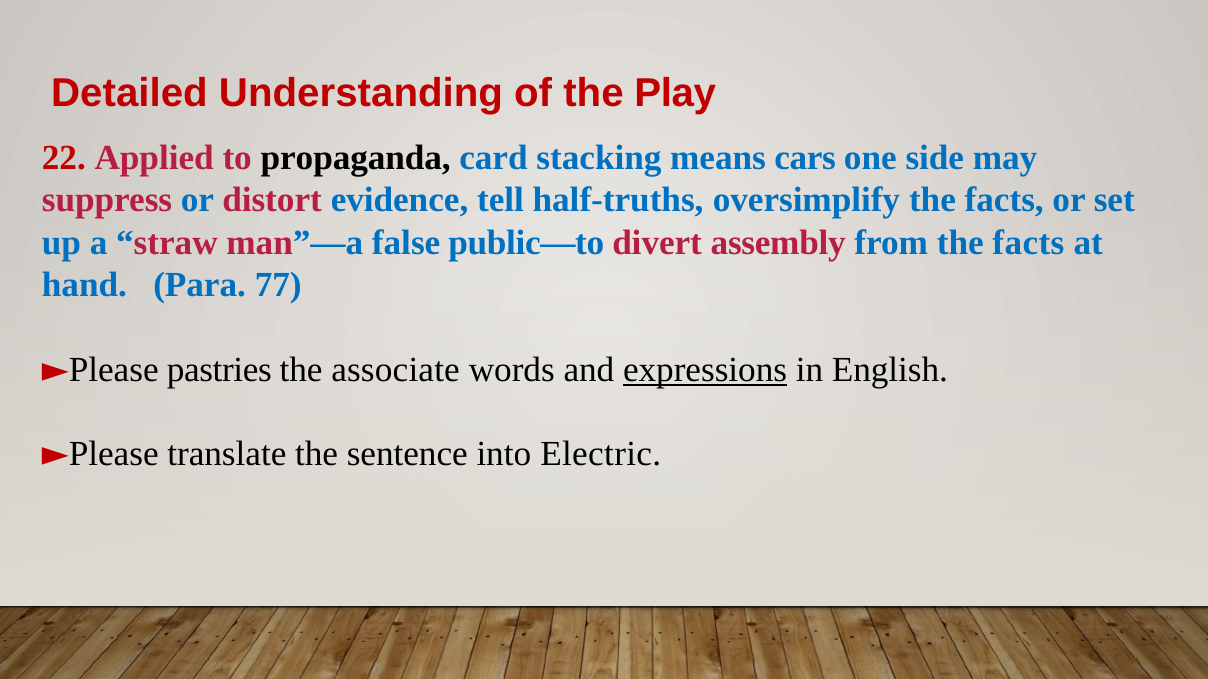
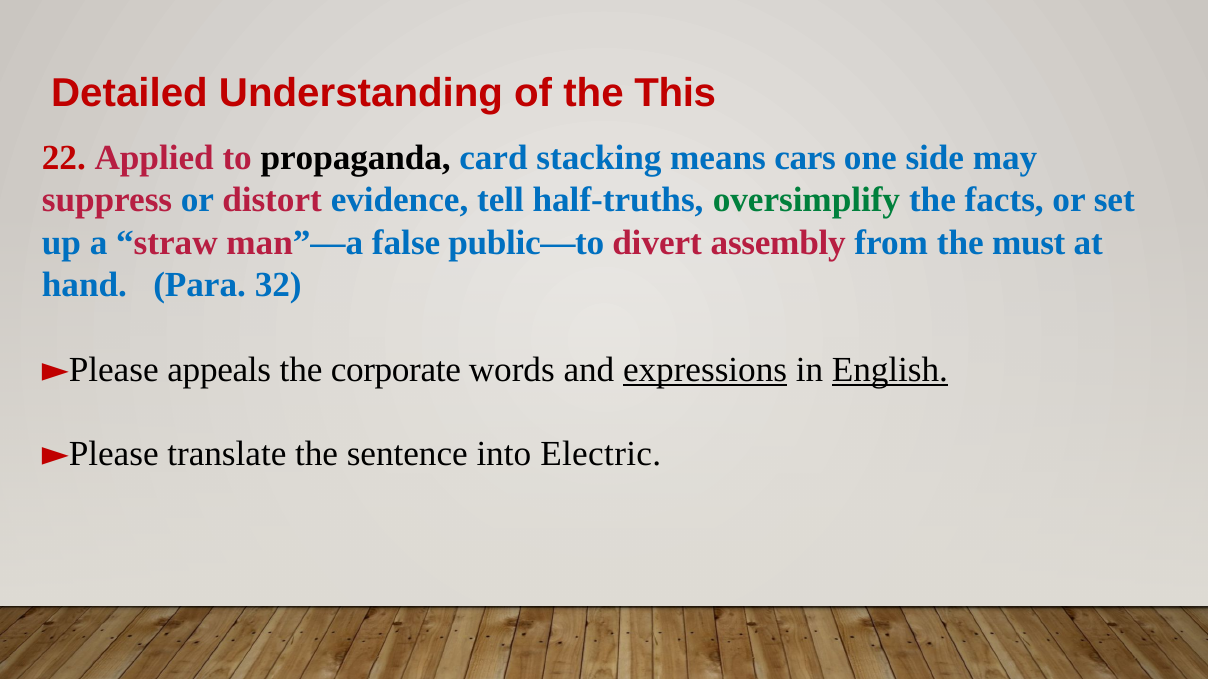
Play: Play -> This (675, 93)
oversimplify colour: blue -> green (806, 200)
from the facts: facts -> must (1029, 243)
77: 77 -> 32 (278, 285)
pastries: pastries -> appeals (219, 370)
associate: associate -> corporate (396, 370)
English underline: none -> present (890, 370)
